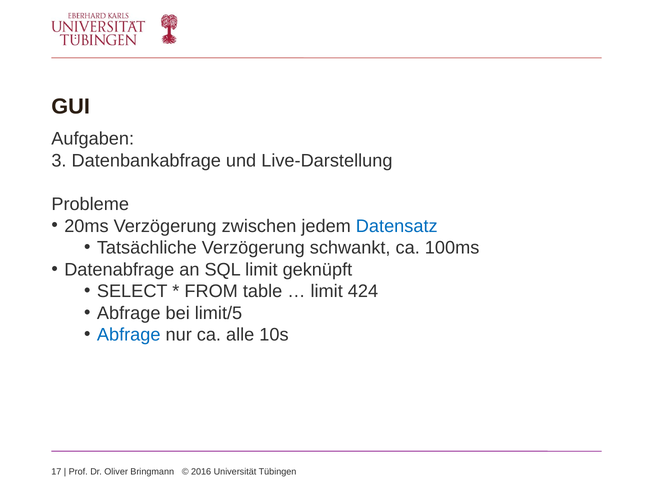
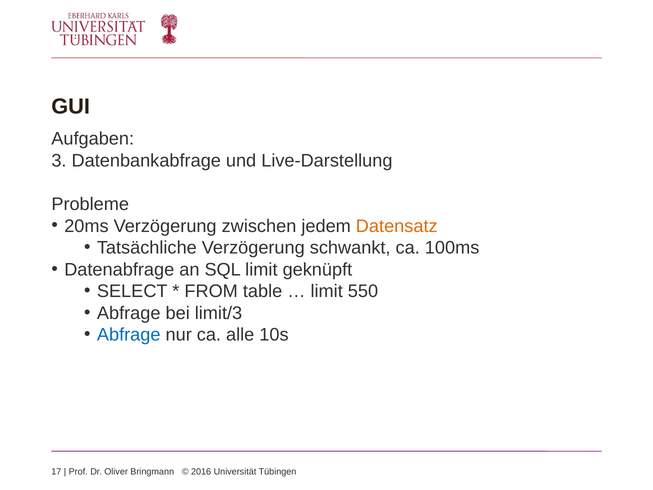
Datensatz colour: blue -> orange (397, 226)
424: 424 -> 550 (363, 291)
limit/5: limit/5 -> limit/3 (218, 313)
